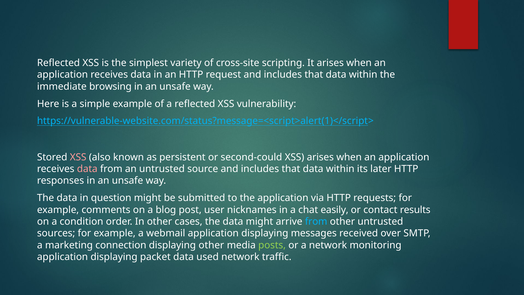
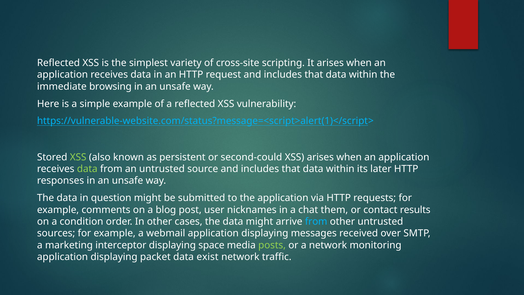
XSS colour: pink -> light green (78, 157)
data colour: pink -> light green (87, 169)
easily: easily -> them (334, 210)
connection: connection -> interceptor (121, 245)
displaying other: other -> space (211, 245)
used: used -> exist (208, 257)
